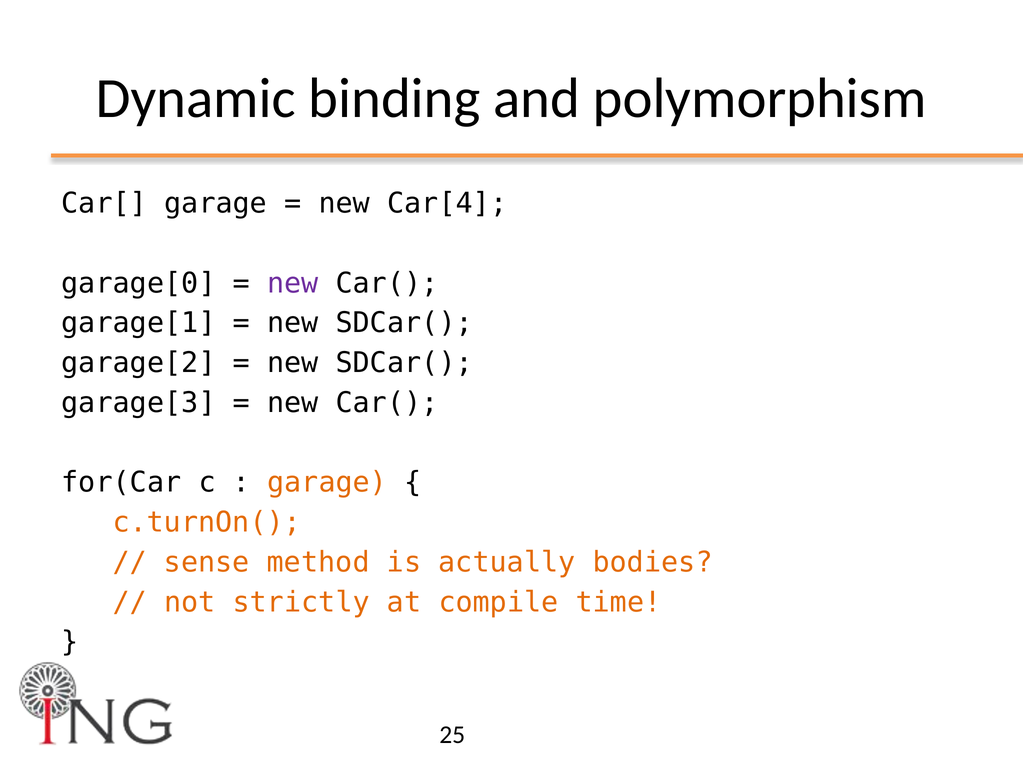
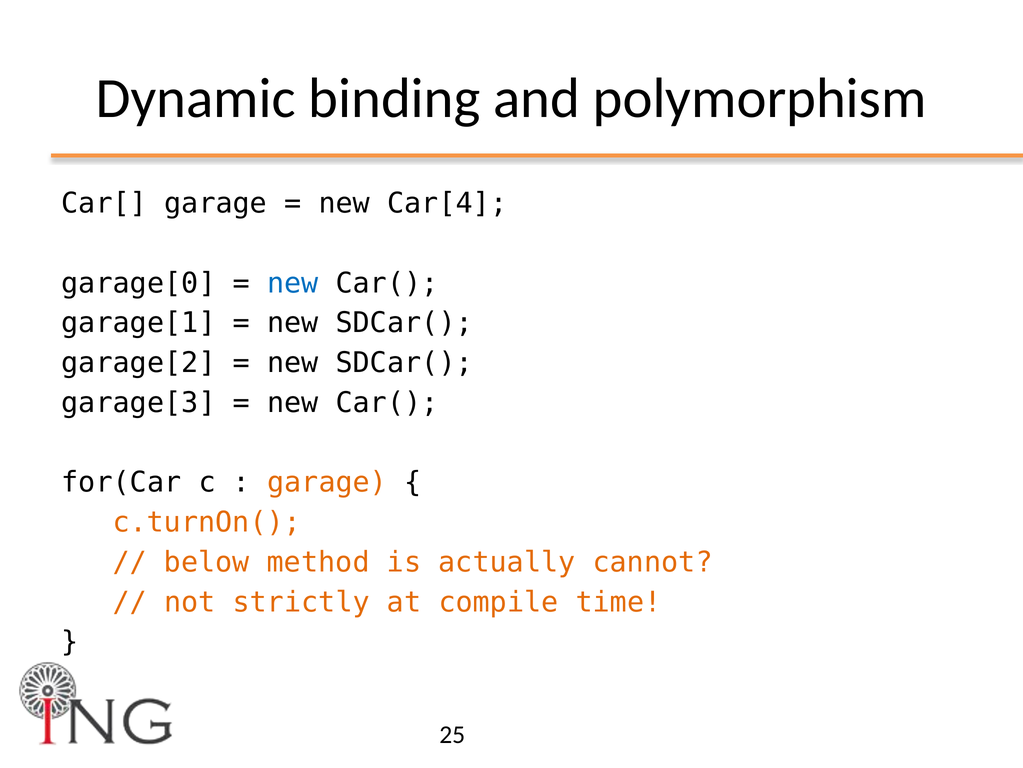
new colour: purple -> blue (293, 283)
sense: sense -> below (207, 562)
bodies: bodies -> cannot (653, 562)
